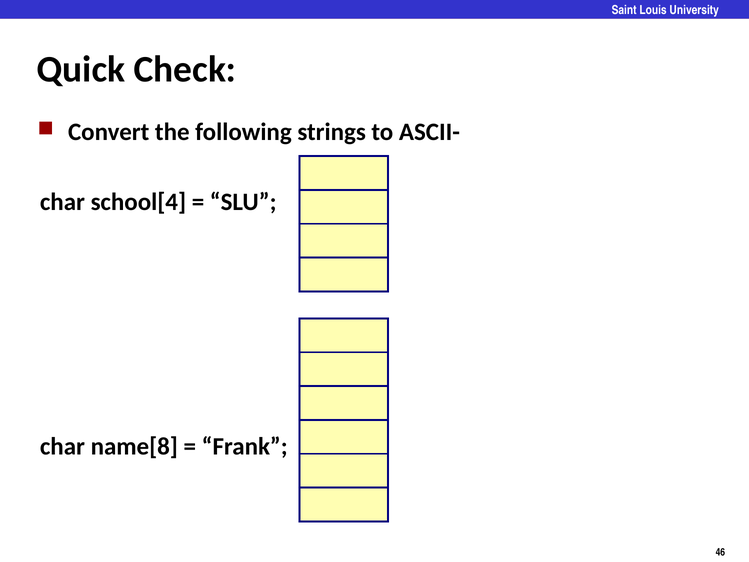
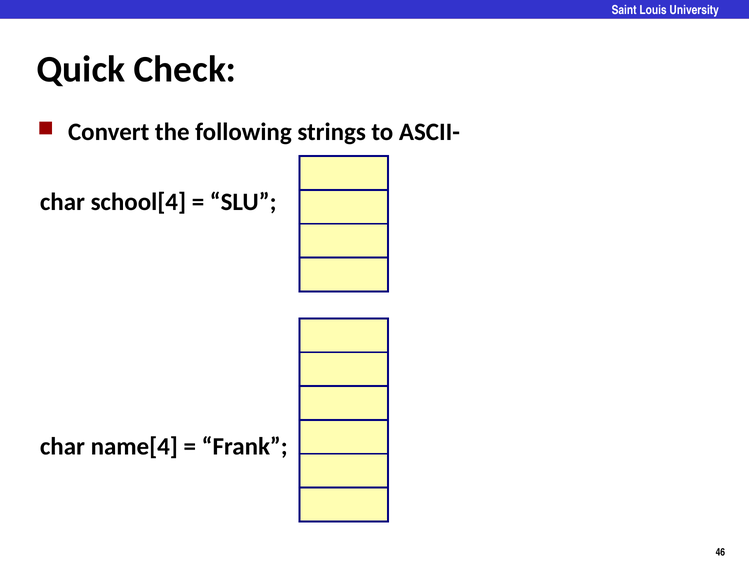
name[8: name[8 -> name[4 (134, 447)
